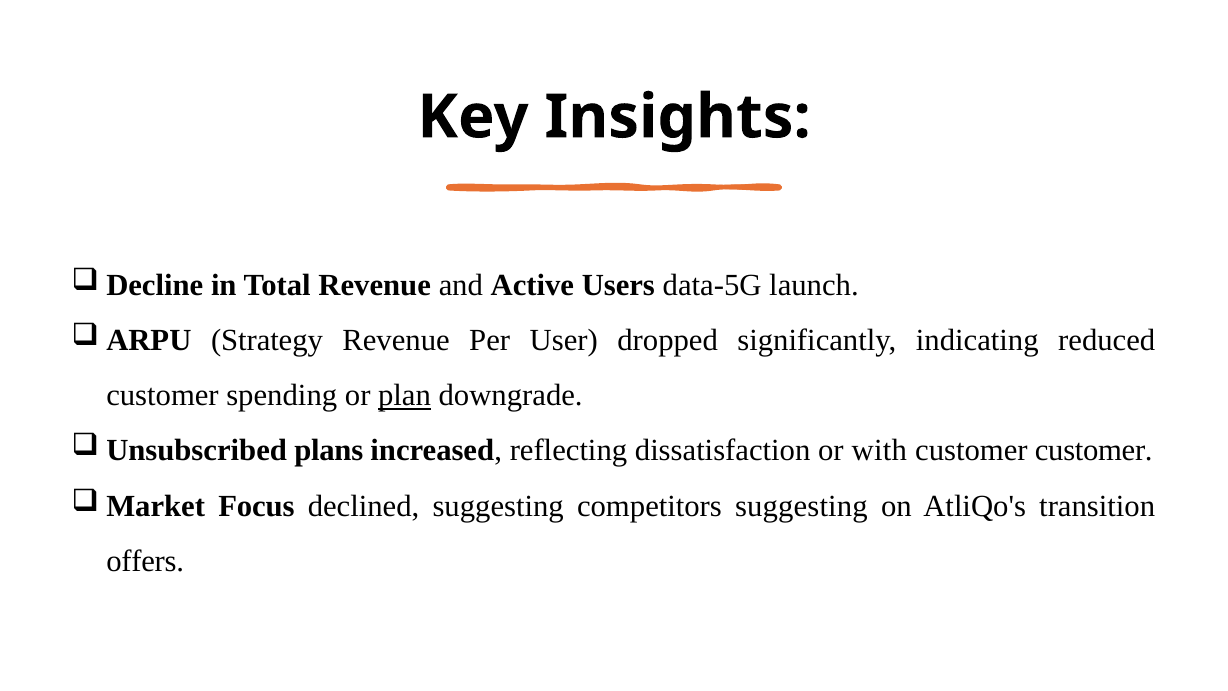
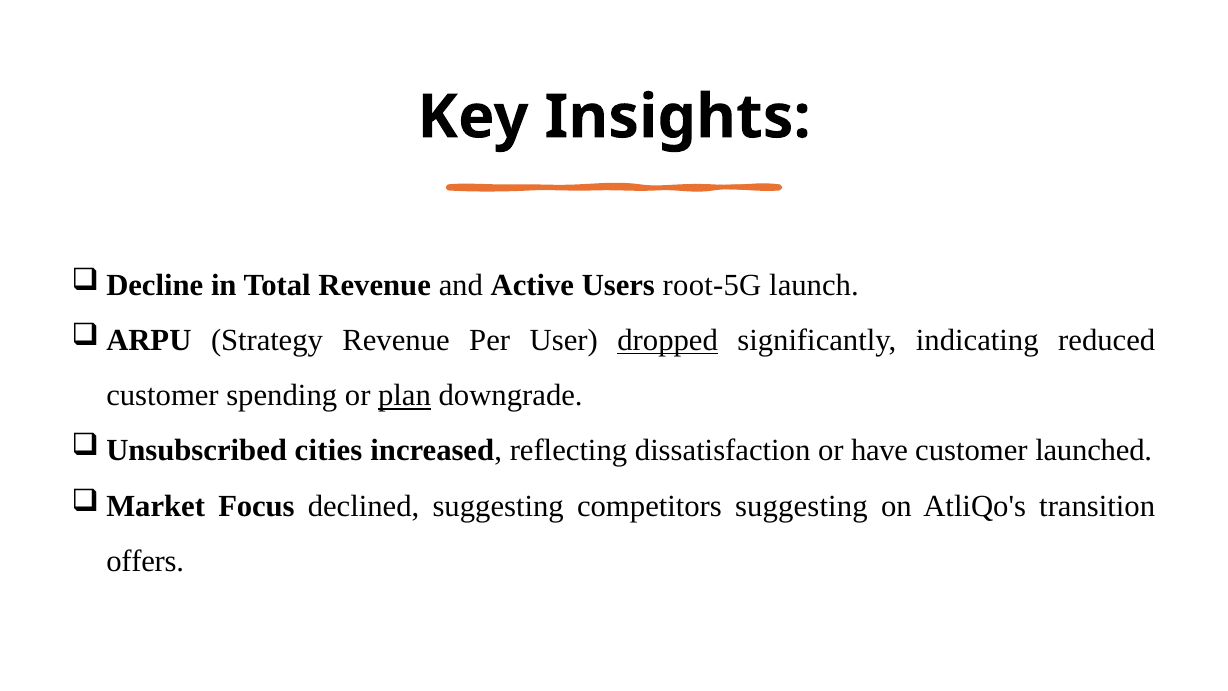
data-5G: data-5G -> root-5G (712, 285)
dropped underline: none -> present (668, 340)
plans: plans -> cities (329, 451)
with: with -> have (880, 451)
customer customer: customer -> launched (1094, 451)
